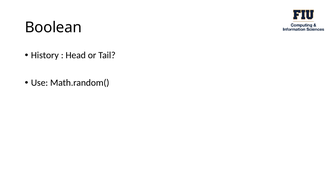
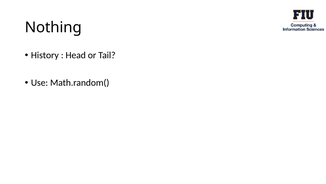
Boolean: Boolean -> Nothing (53, 27)
